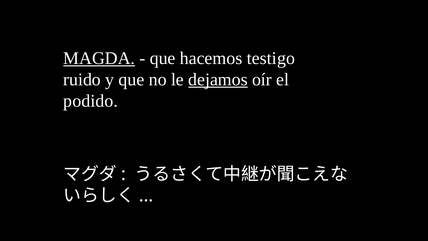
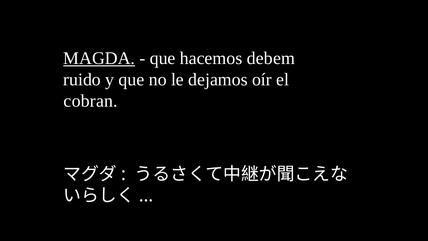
testigo: testigo -> debem (271, 58)
dejamos underline: present -> none (218, 80)
podido: podido -> cobran (91, 101)
